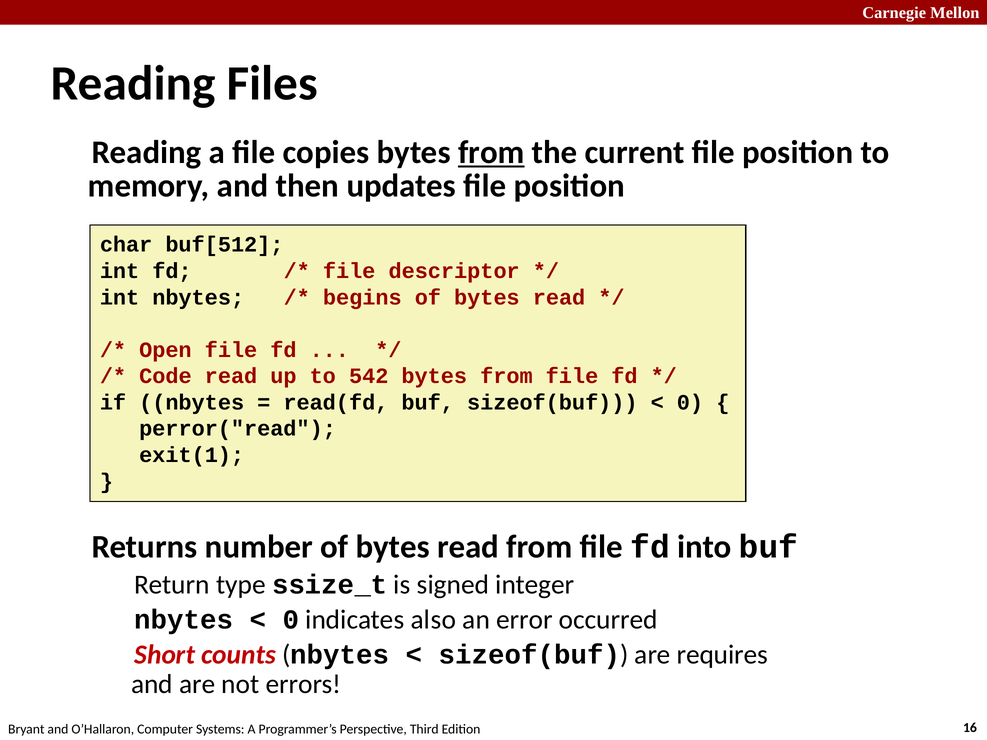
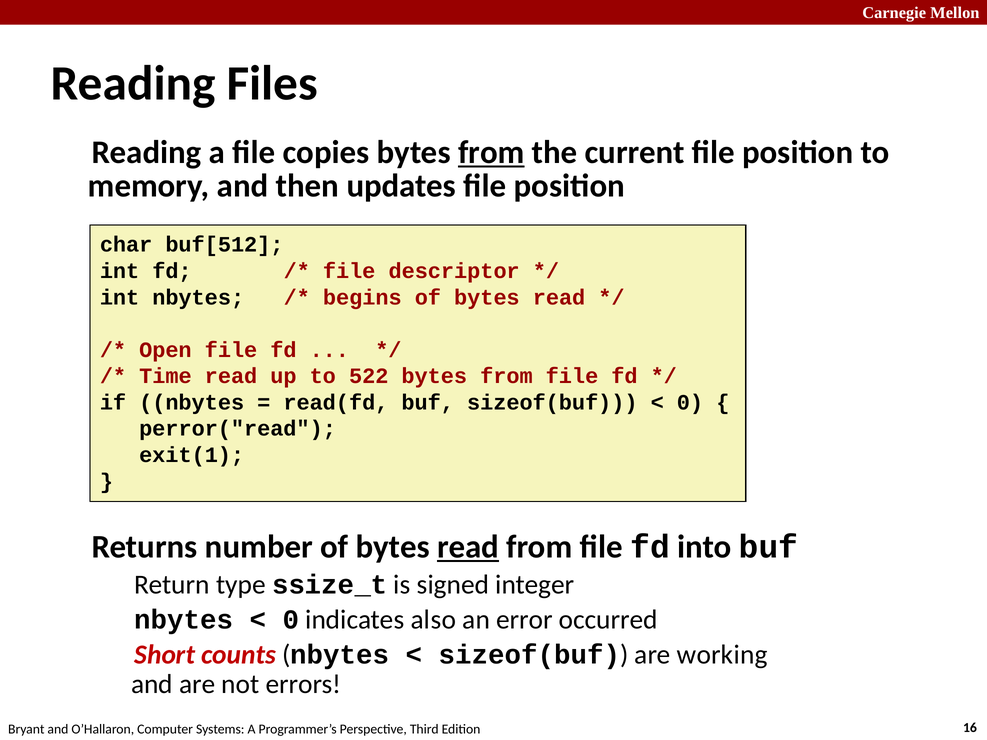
Code: Code -> Time (165, 376)
542: 542 -> 522 (369, 376)
read underline: none -> present (468, 547)
requires: requires -> working (722, 655)
